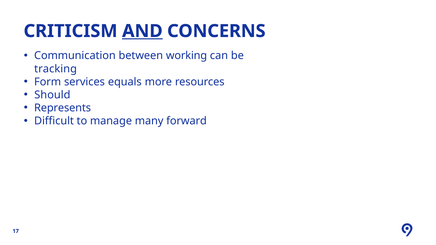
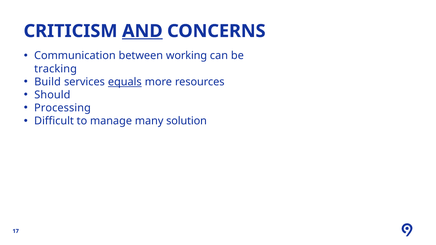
Form: Form -> Build (48, 82)
equals underline: none -> present (125, 82)
Represents: Represents -> Processing (62, 108)
forward: forward -> solution (187, 121)
